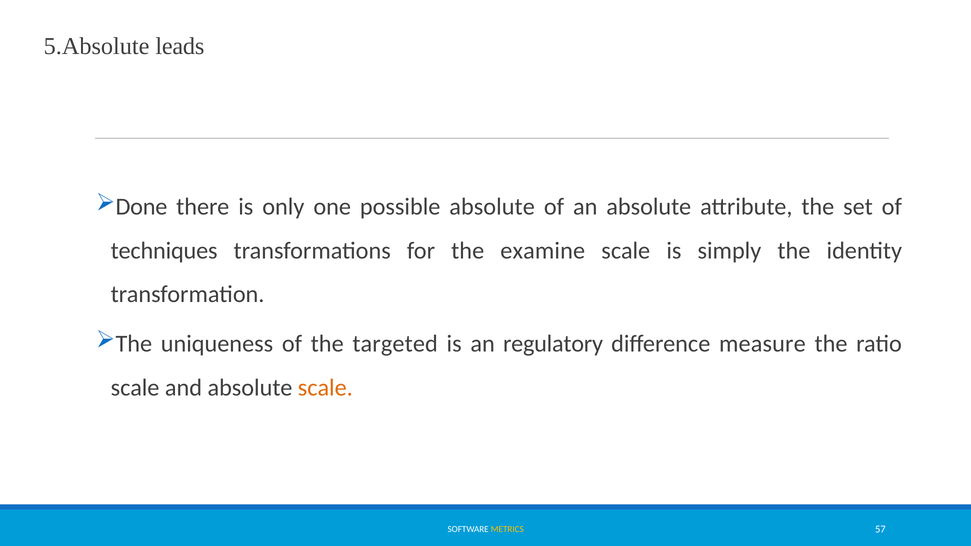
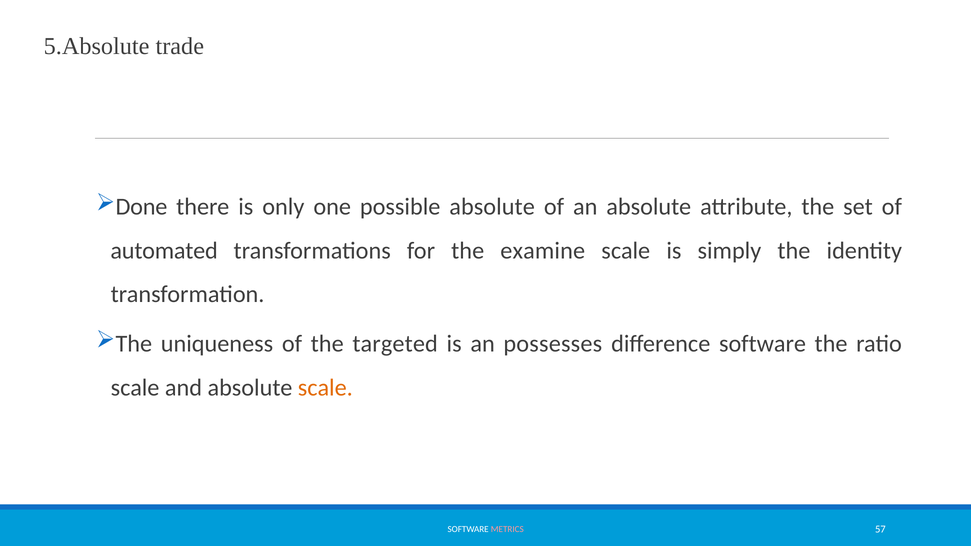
leads: leads -> trade (180, 46)
techniques: techniques -> automated (164, 251)
regulatory: regulatory -> possesses (553, 344)
difference measure: measure -> software (763, 344)
METRICS colour: yellow -> pink (507, 530)
